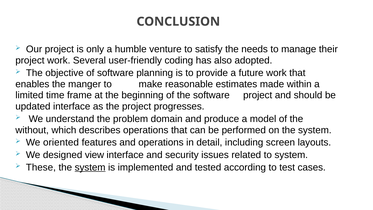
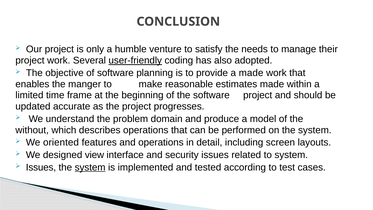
user-friendly underline: none -> present (135, 60)
a future: future -> made (251, 73)
updated interface: interface -> accurate (72, 106)
These: These -> Issues (41, 167)
